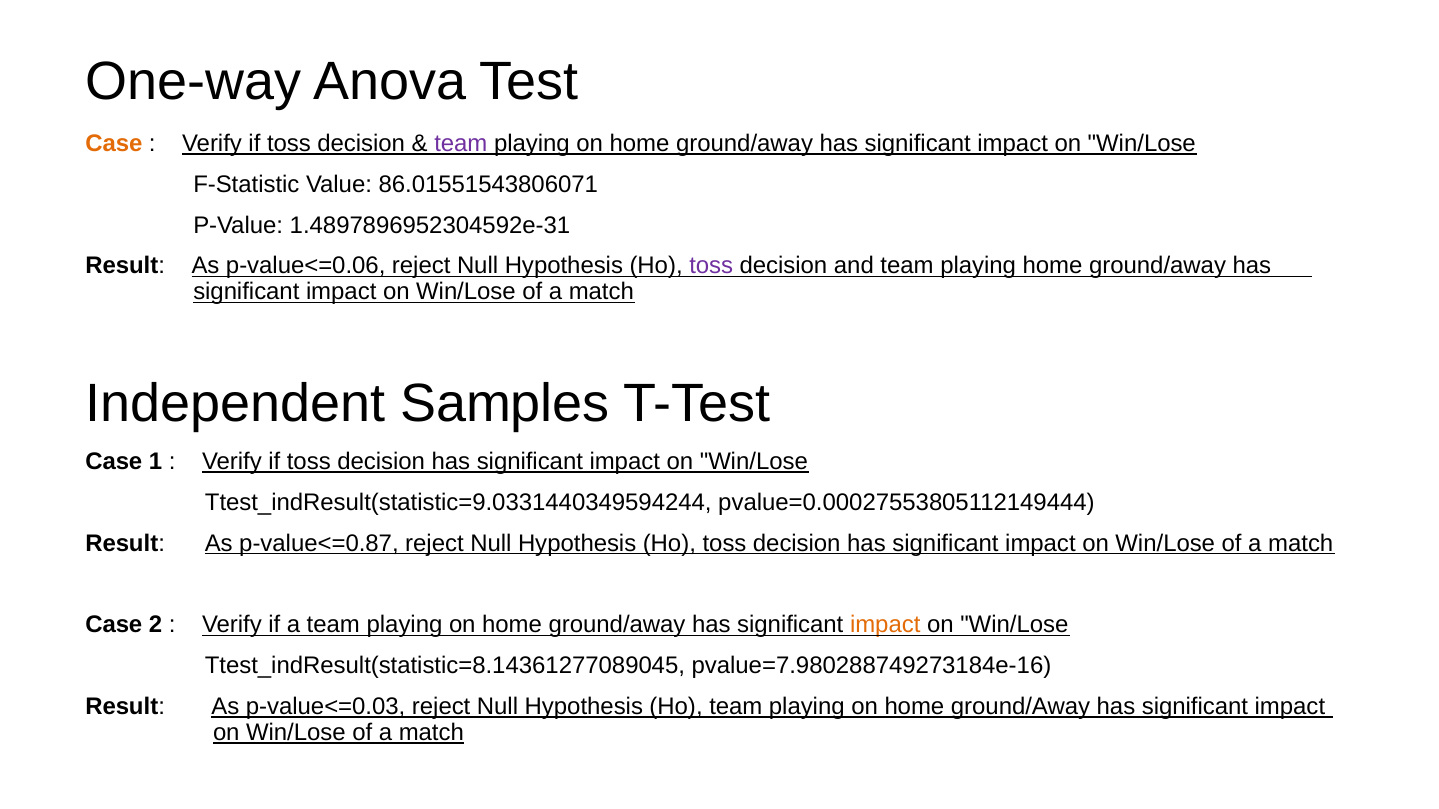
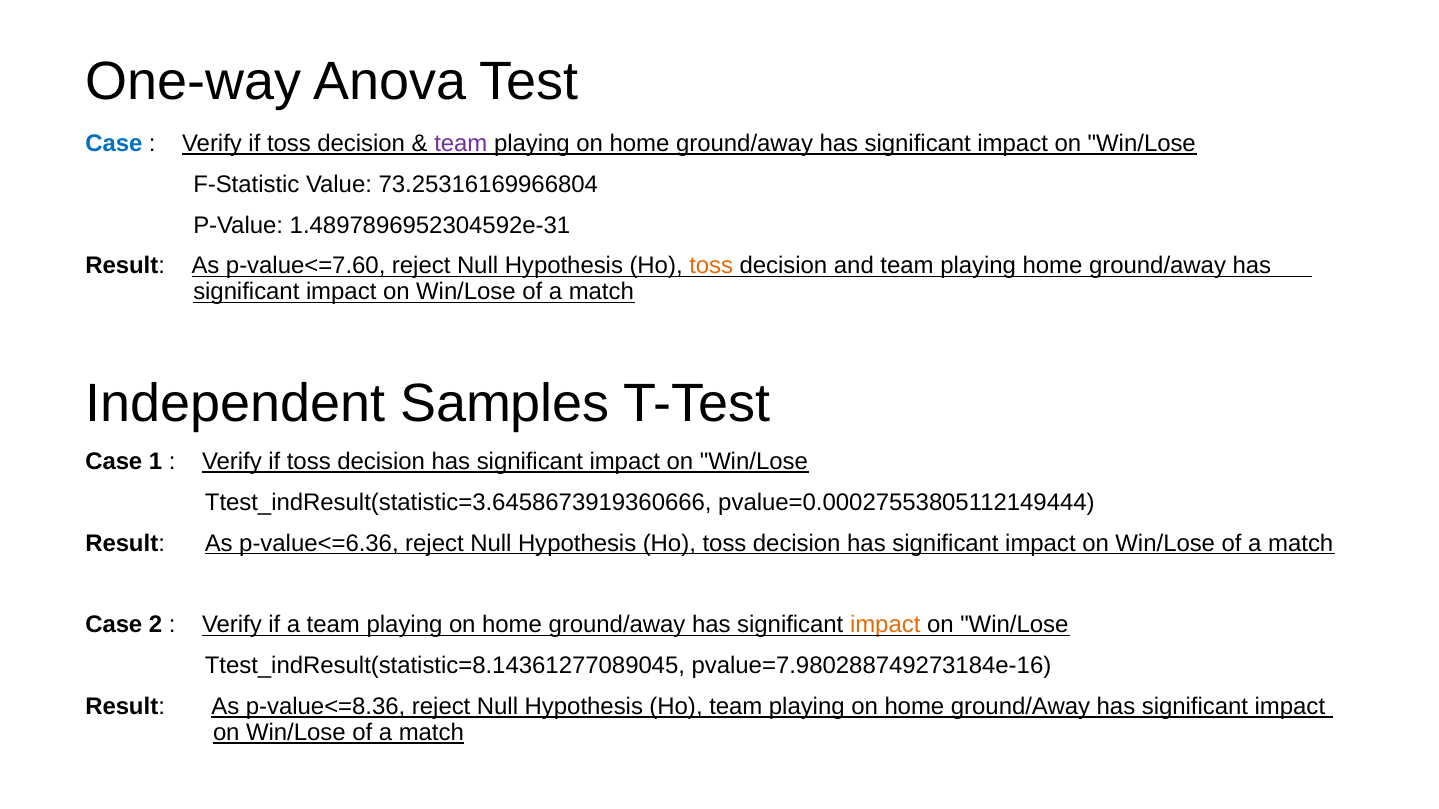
Case colour: orange -> blue (114, 144)
86.01551543806071: 86.01551543806071 -> 73.25316169966804 (488, 184)
p-value<=0.06: p-value<=0.06 -> p-value<=7.60 (306, 266)
toss colour: purple -> orange (711, 266)
Ttest_indResult(statistic=9.0331440349594244: Ttest_indResult(statistic=9.0331440349594244 -> Ttest_indResult(statistic=3.6458673919360666 (458, 503)
p-value<=0.87: p-value<=0.87 -> p-value<=6.36 (319, 543)
p-value<=0.03: p-value<=0.03 -> p-value<=8.36 (326, 707)
